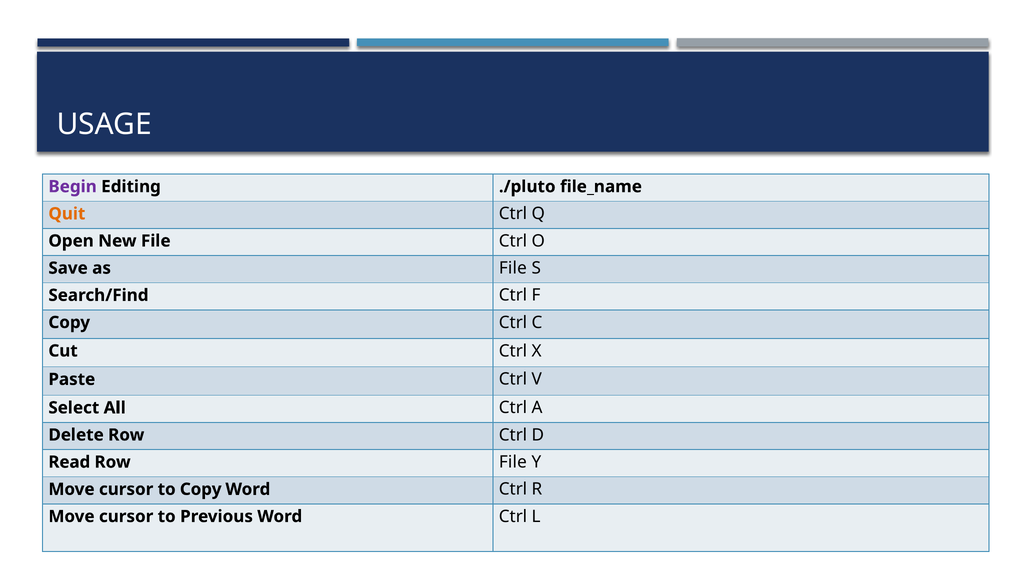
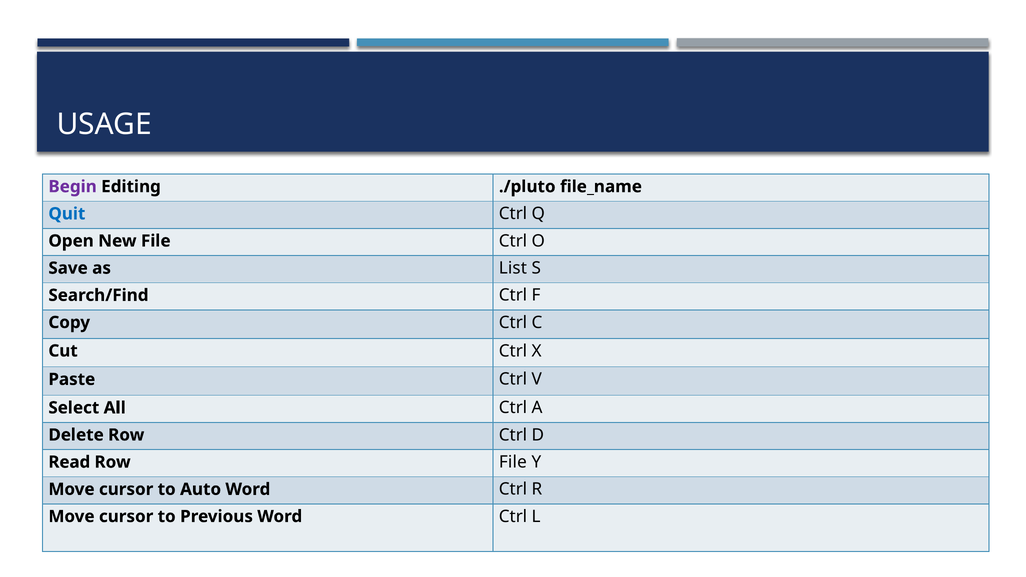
Quit colour: orange -> blue (67, 214)
as File: File -> List (513, 268)
to Copy: Copy -> Auto (201, 489)
